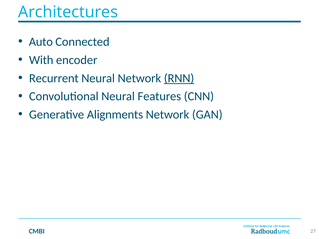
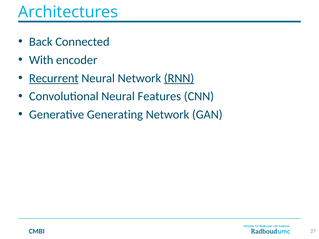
Auto: Auto -> Back (41, 42)
Recurrent underline: none -> present (54, 78)
Alignments: Alignments -> Generating (115, 115)
